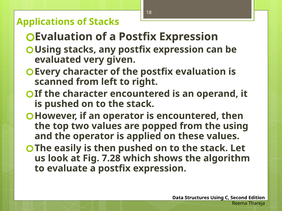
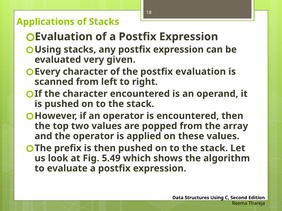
the using: using -> array (236, 126)
easily: easily -> prefix (68, 148)
7.28: 7.28 -> 5.49 (111, 159)
